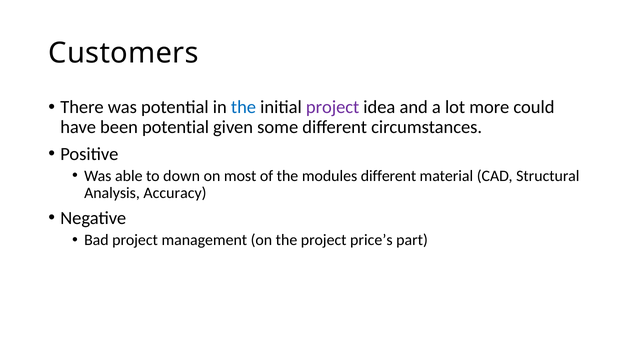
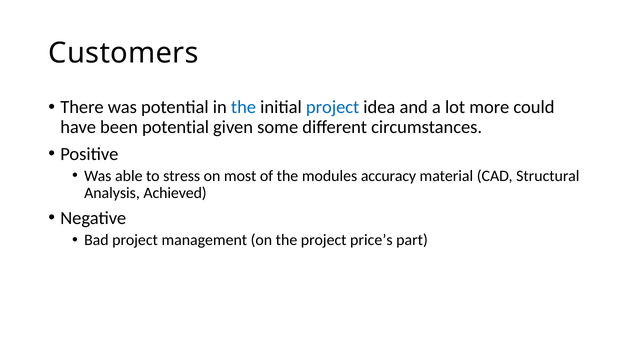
project colour: purple -> blue (333, 107)
down: down -> stress (182, 176)
modules different: different -> accuracy (389, 176)
Accuracy: Accuracy -> Achieved (175, 193)
